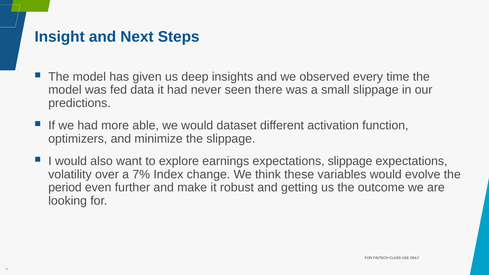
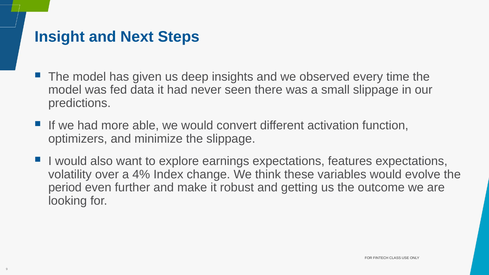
dataset: dataset -> convert (237, 126)
expectations slippage: slippage -> features (350, 161)
7%: 7% -> 4% (141, 174)
